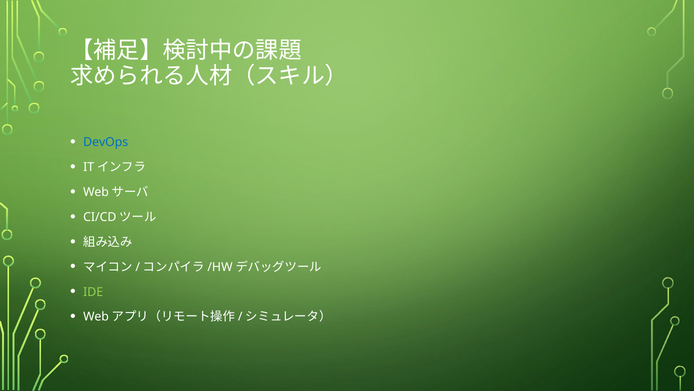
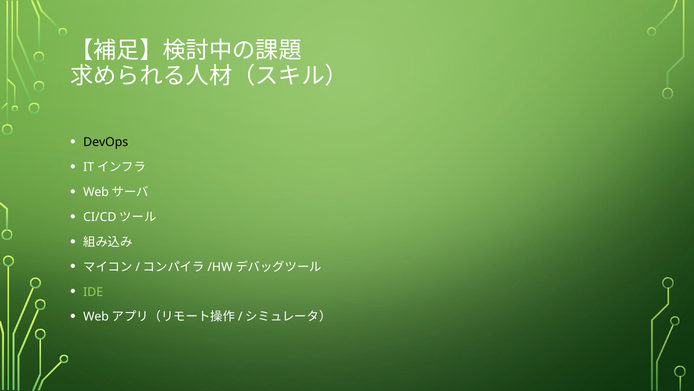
DevOps colour: blue -> black (106, 142)
